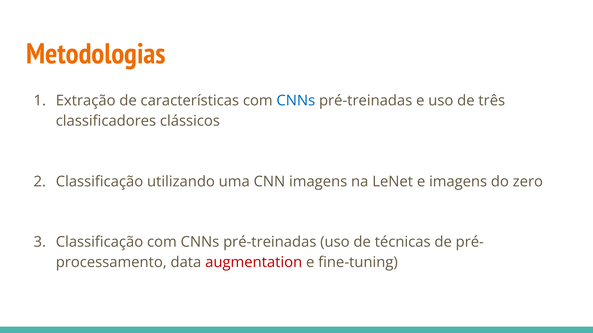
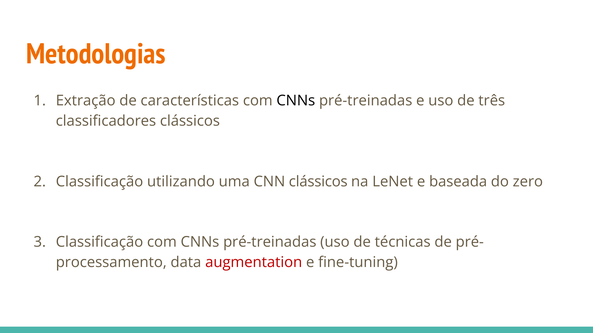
CNNs colour: blue -> black (296, 101)
CNN imagens: imagens -> clássicos (318, 182)
e imagens: imagens -> baseada (458, 182)
